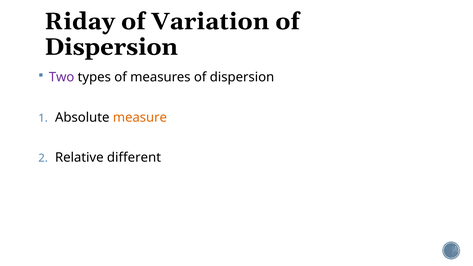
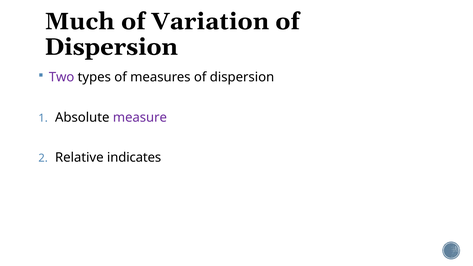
Riday: Riday -> Much (80, 21)
measure colour: orange -> purple (140, 117)
different: different -> indicates (134, 158)
